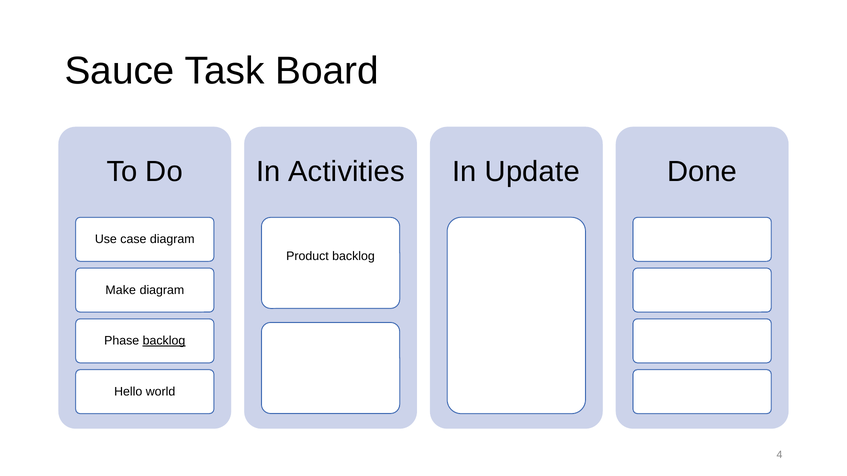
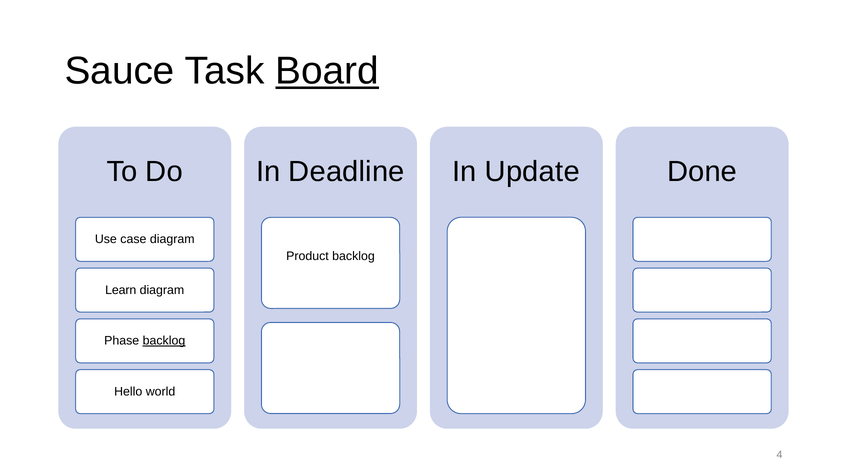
Board underline: none -> present (327, 71)
Activities: Activities -> Deadline (347, 172)
Make: Make -> Learn (121, 290)
